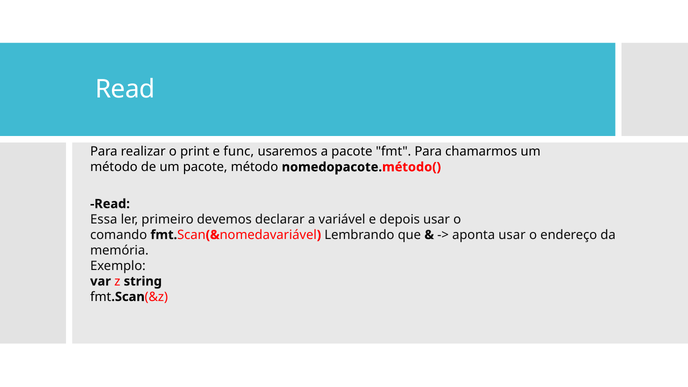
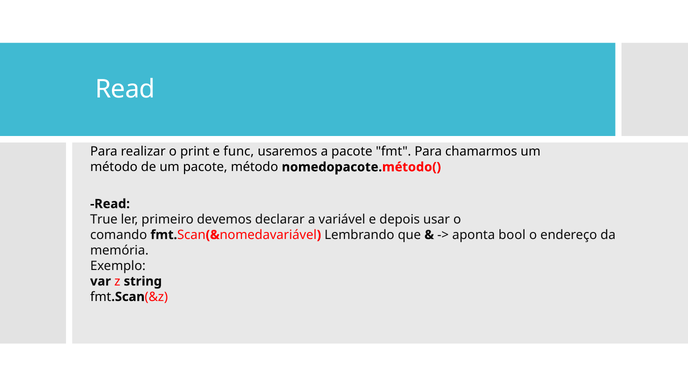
Essa: Essa -> True (104, 219)
aponta usar: usar -> bool (512, 235)
